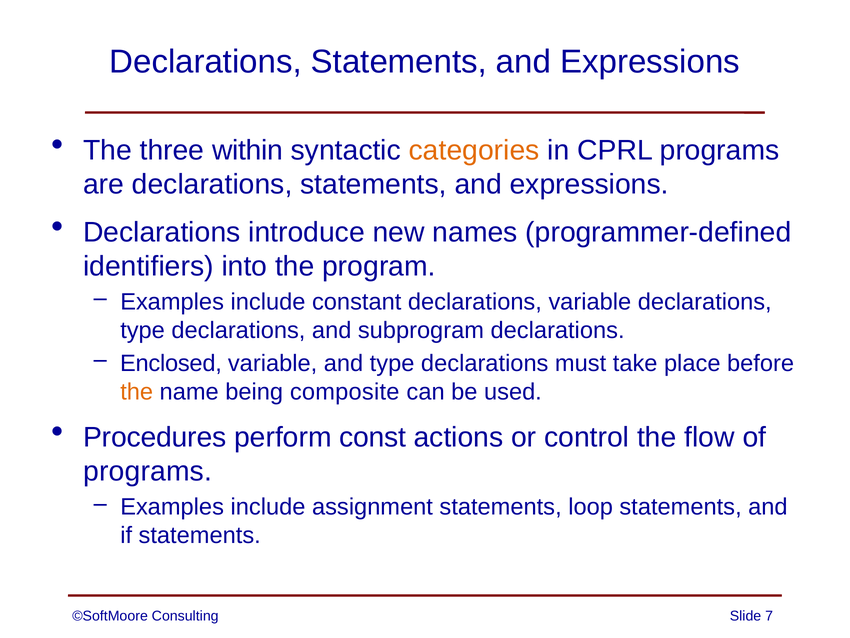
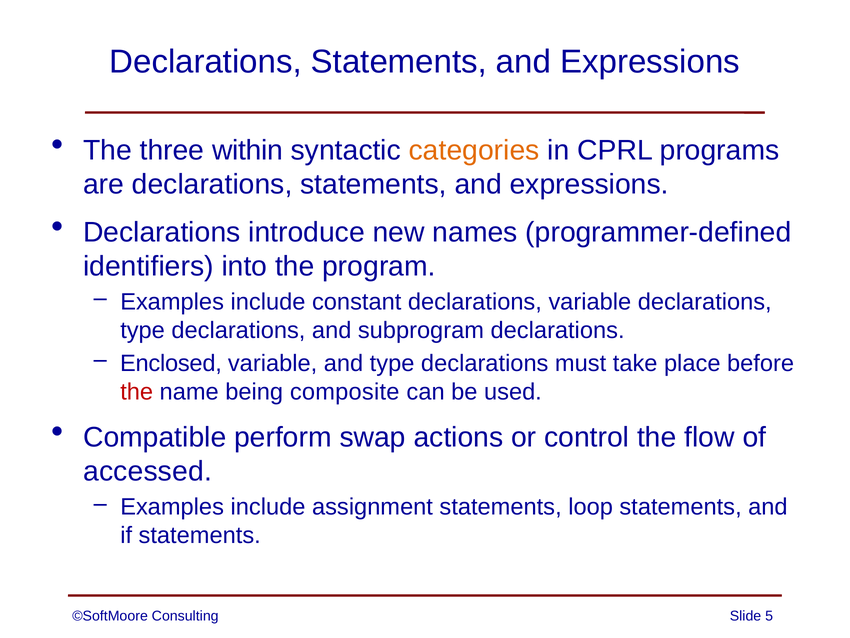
the colour: orange -> red (137, 392)
Procedures: Procedures -> Compatible (155, 437)
const: const -> swap (373, 437)
programs: programs -> accessed (148, 471)
7: 7 -> 5 (769, 616)
